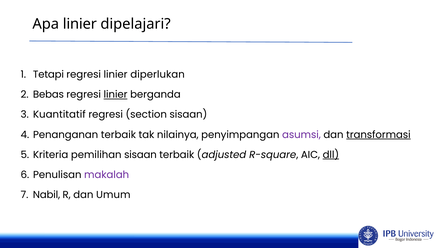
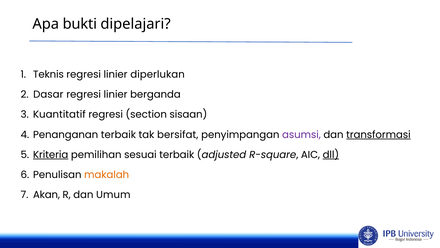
Apa linier: linier -> bukti (80, 24)
Tetapi: Tetapi -> Teknis (48, 74)
Bebas: Bebas -> Dasar (48, 94)
linier underline: present -> none (116, 94)
nilainya: nilainya -> bersifat (178, 134)
Kriteria underline: none -> present (51, 154)
pemilihan sisaan: sisaan -> sesuai (140, 154)
makalah colour: purple -> orange (107, 174)
Nabil: Nabil -> Akan (46, 194)
